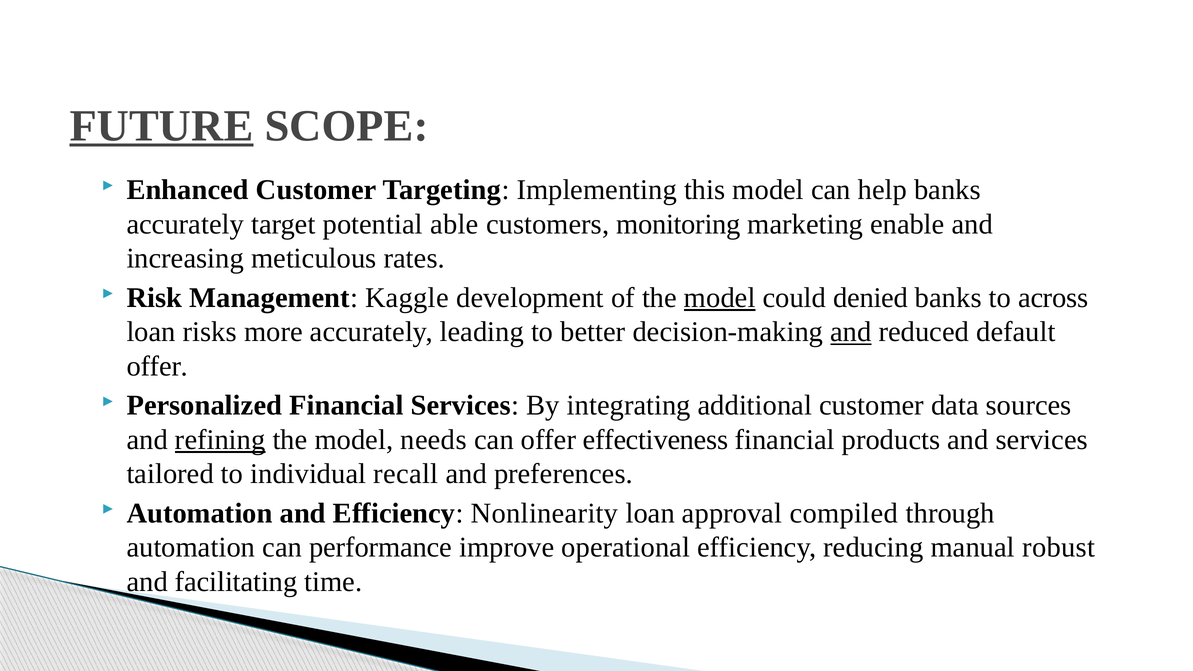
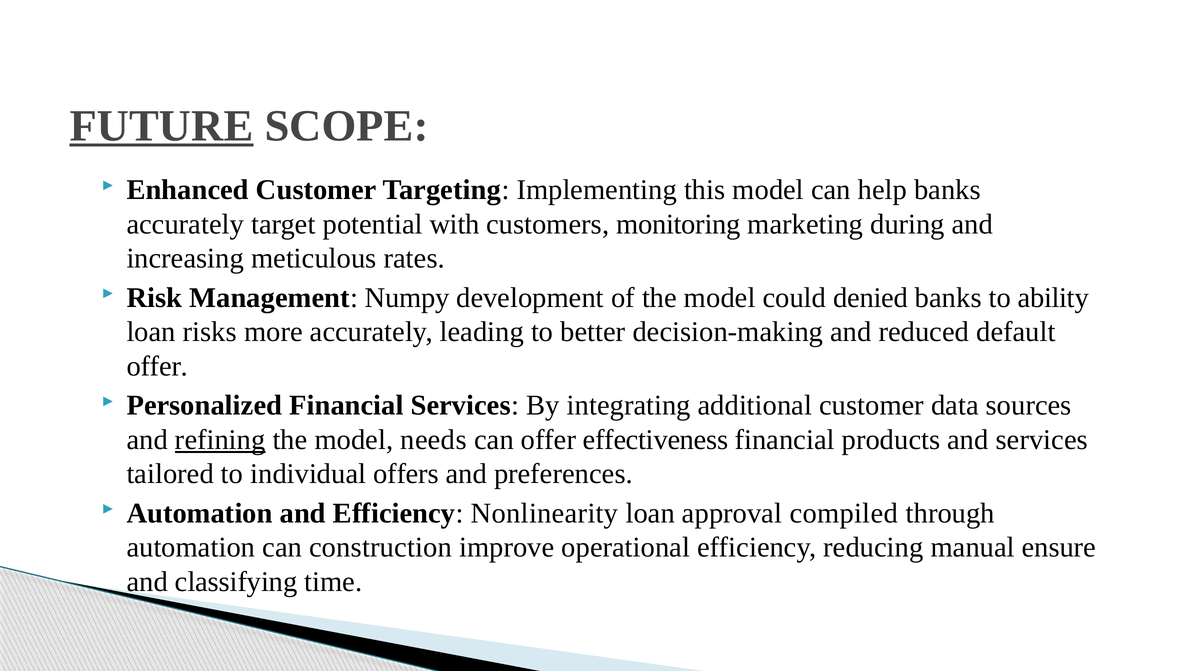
able: able -> with (455, 224)
enable: enable -> during (907, 224)
Kaggle: Kaggle -> Numpy (407, 298)
model underline: present -> none (720, 298)
across: across -> ability (1053, 298)
and underline: present -> none (851, 332)
recall: recall -> offers (406, 474)
performance: performance -> construction (380, 548)
robust: robust -> ensure (1059, 548)
facilitating: facilitating -> classifying (236, 582)
